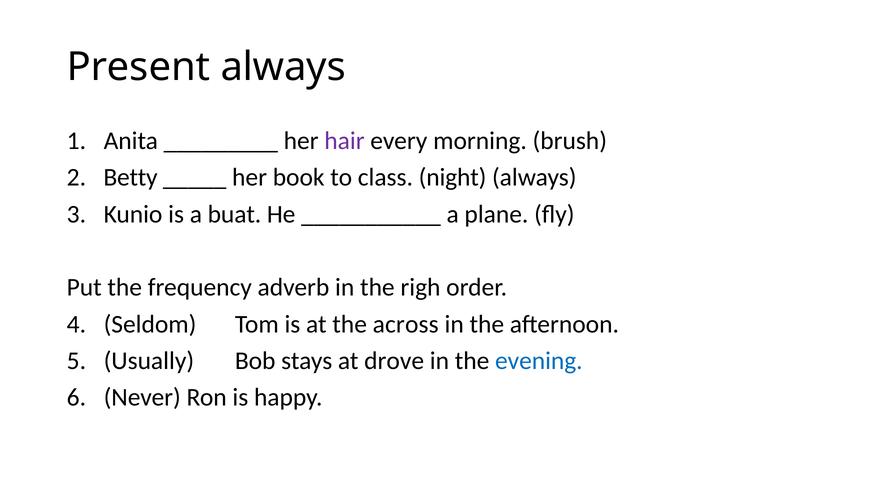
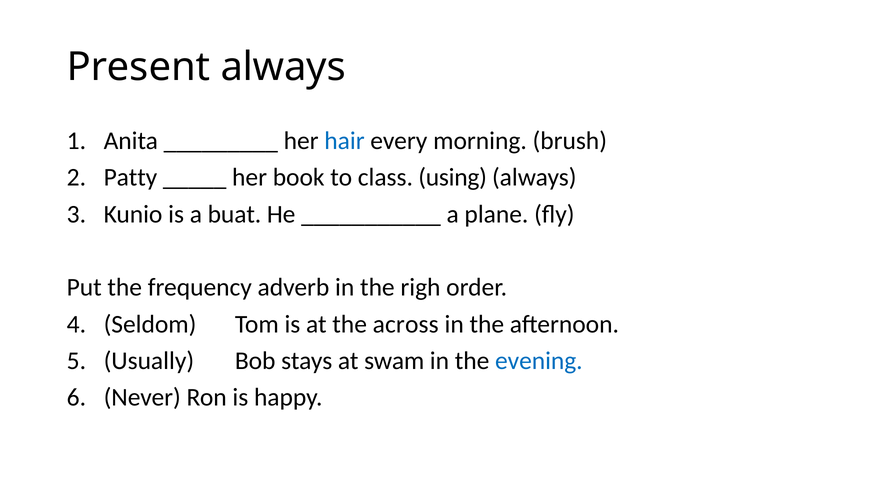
hair colour: purple -> blue (345, 141)
Betty: Betty -> Patty (130, 178)
night: night -> using (453, 178)
drove: drove -> swam (394, 361)
